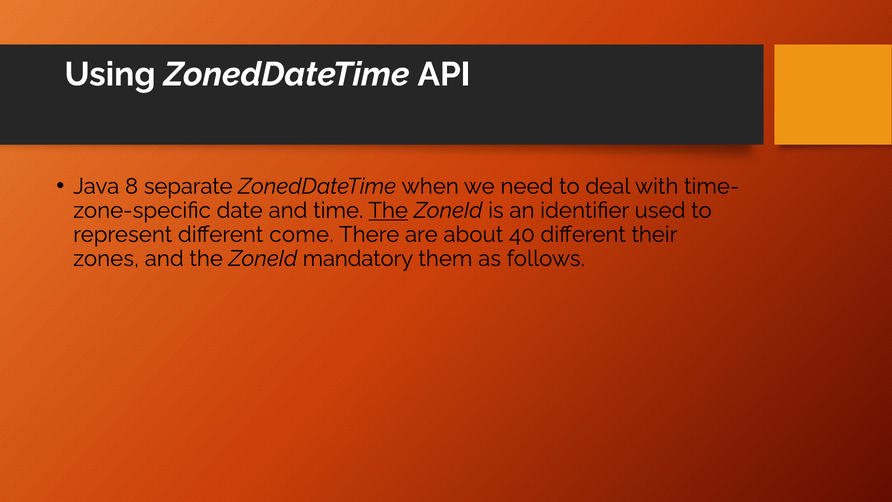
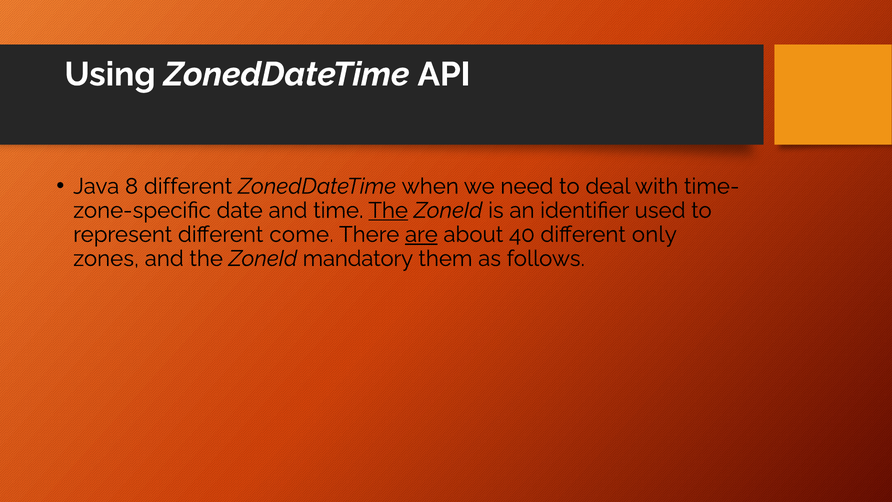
8 separate: separate -> different (188, 186)
are underline: none -> present (421, 234)
their: their -> only (654, 234)
